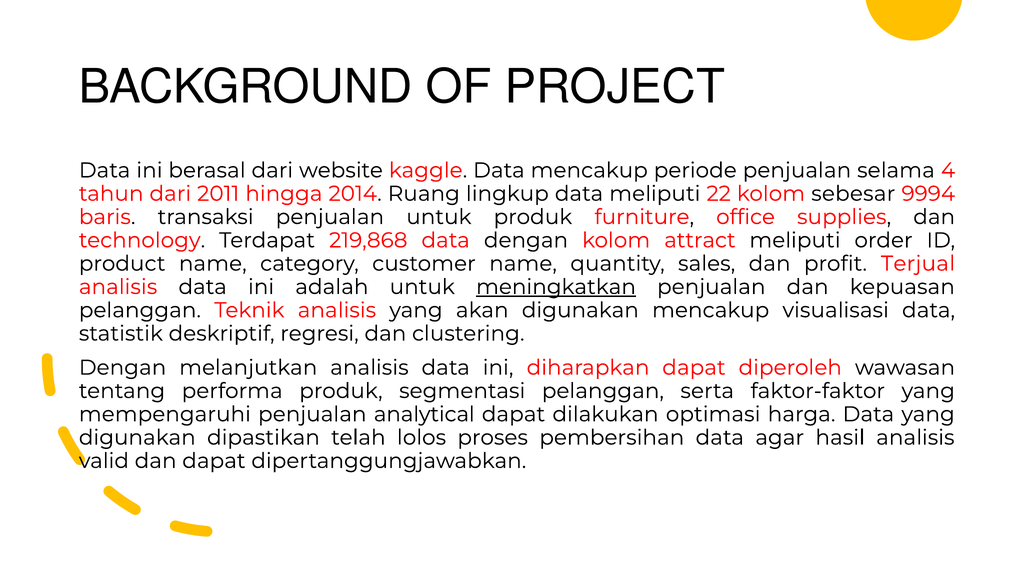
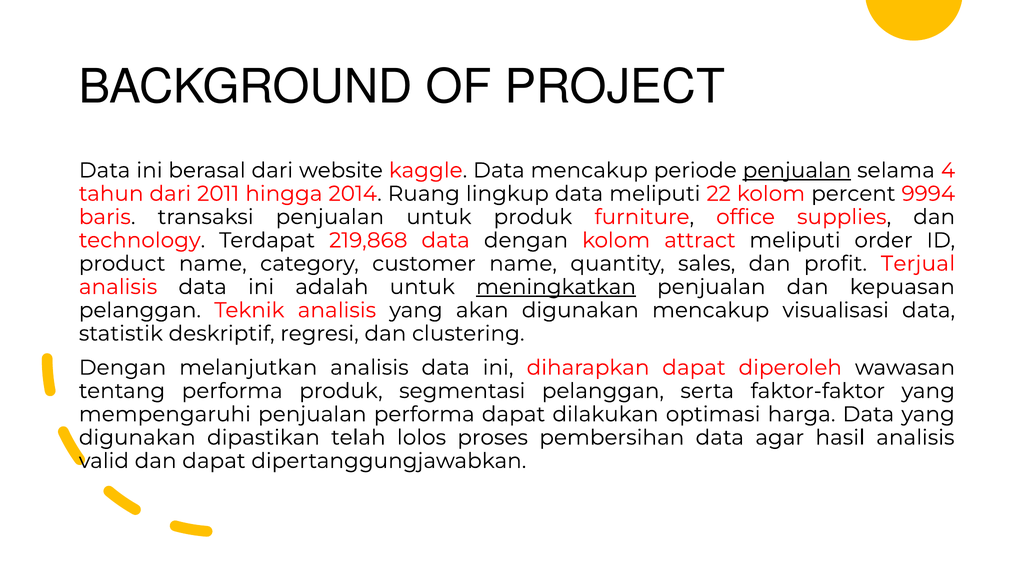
penjualan underline: none -> present (797, 170)
sebesar: sebesar -> percent (853, 194)
penjualan analytical: analytical -> performa (424, 414)
